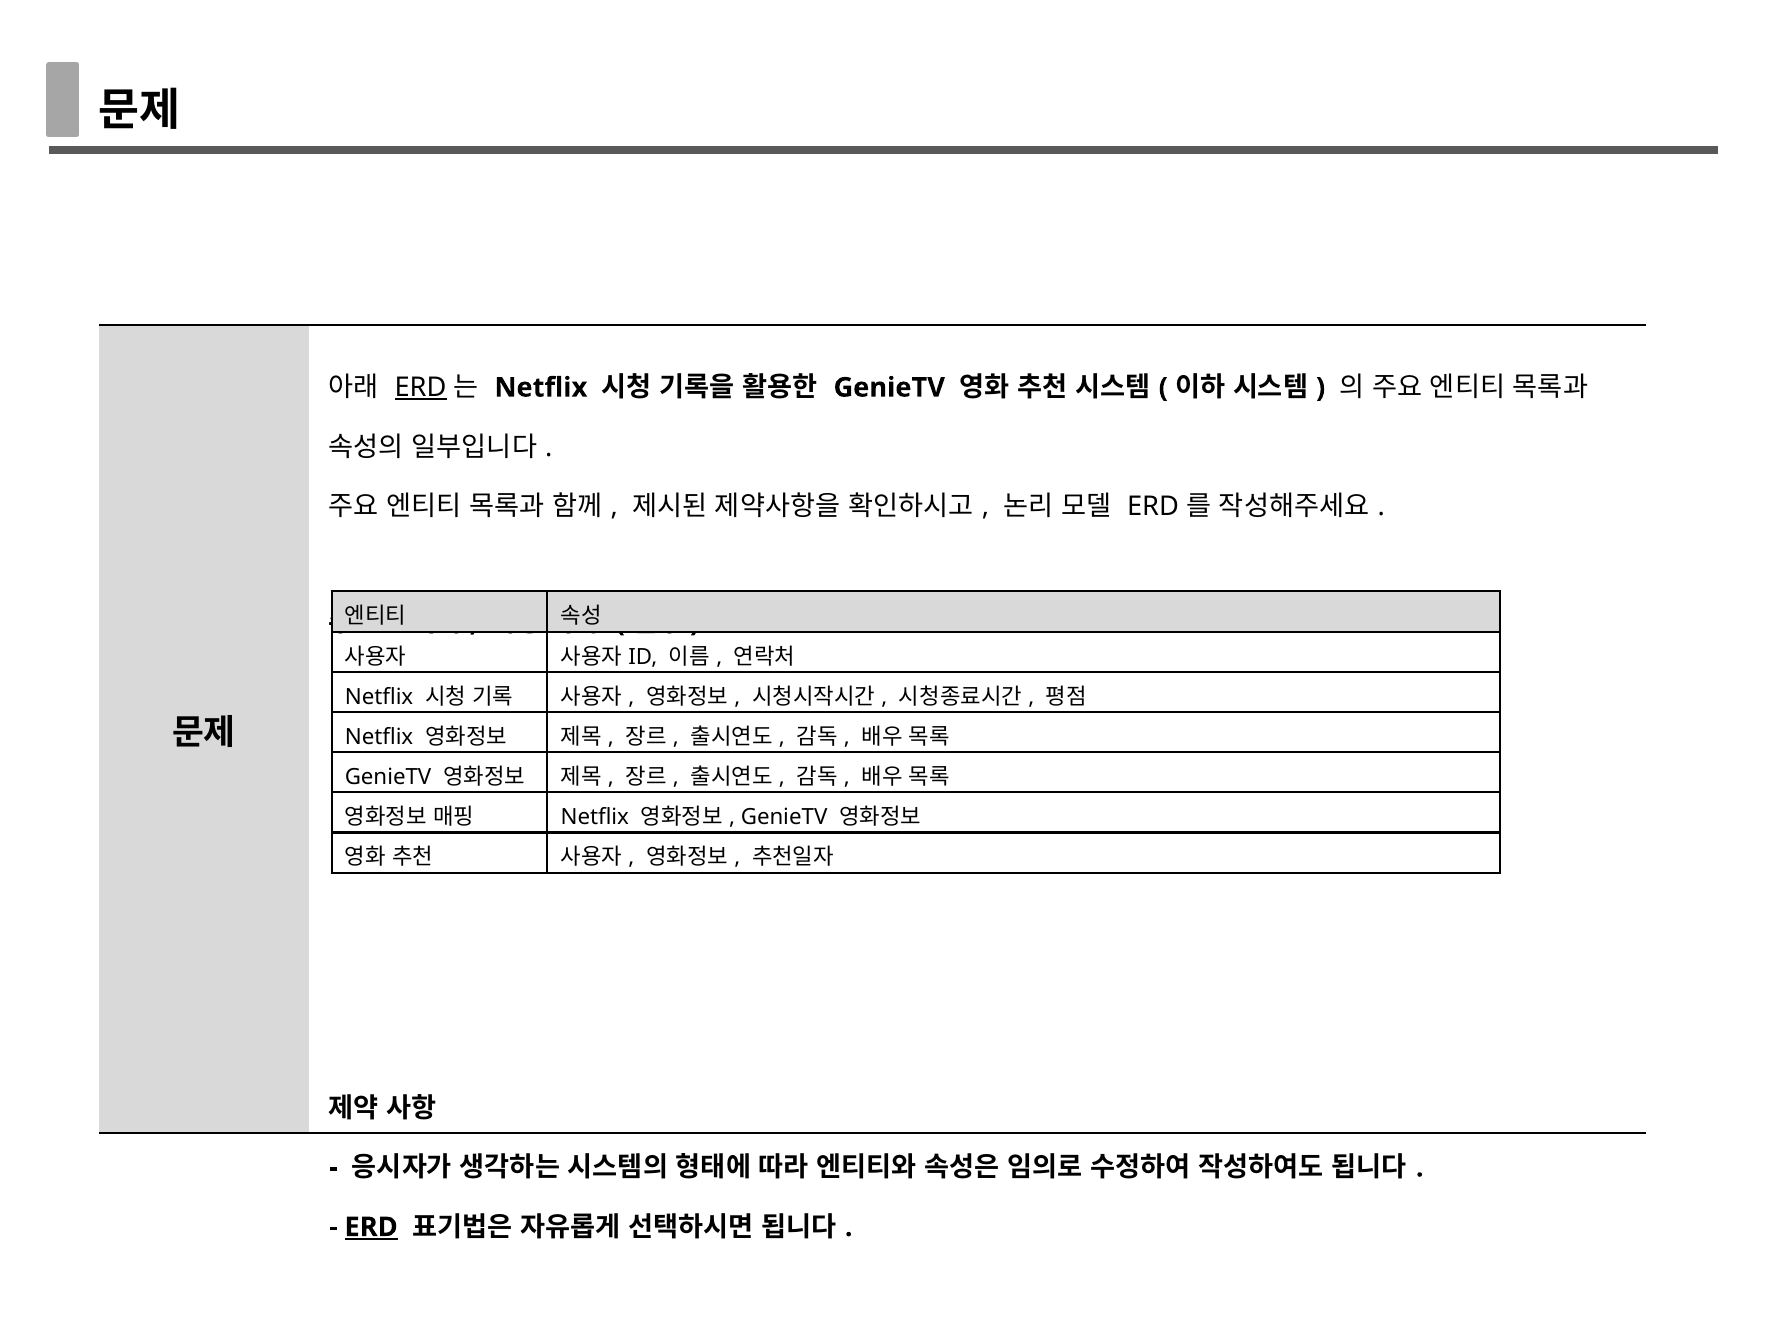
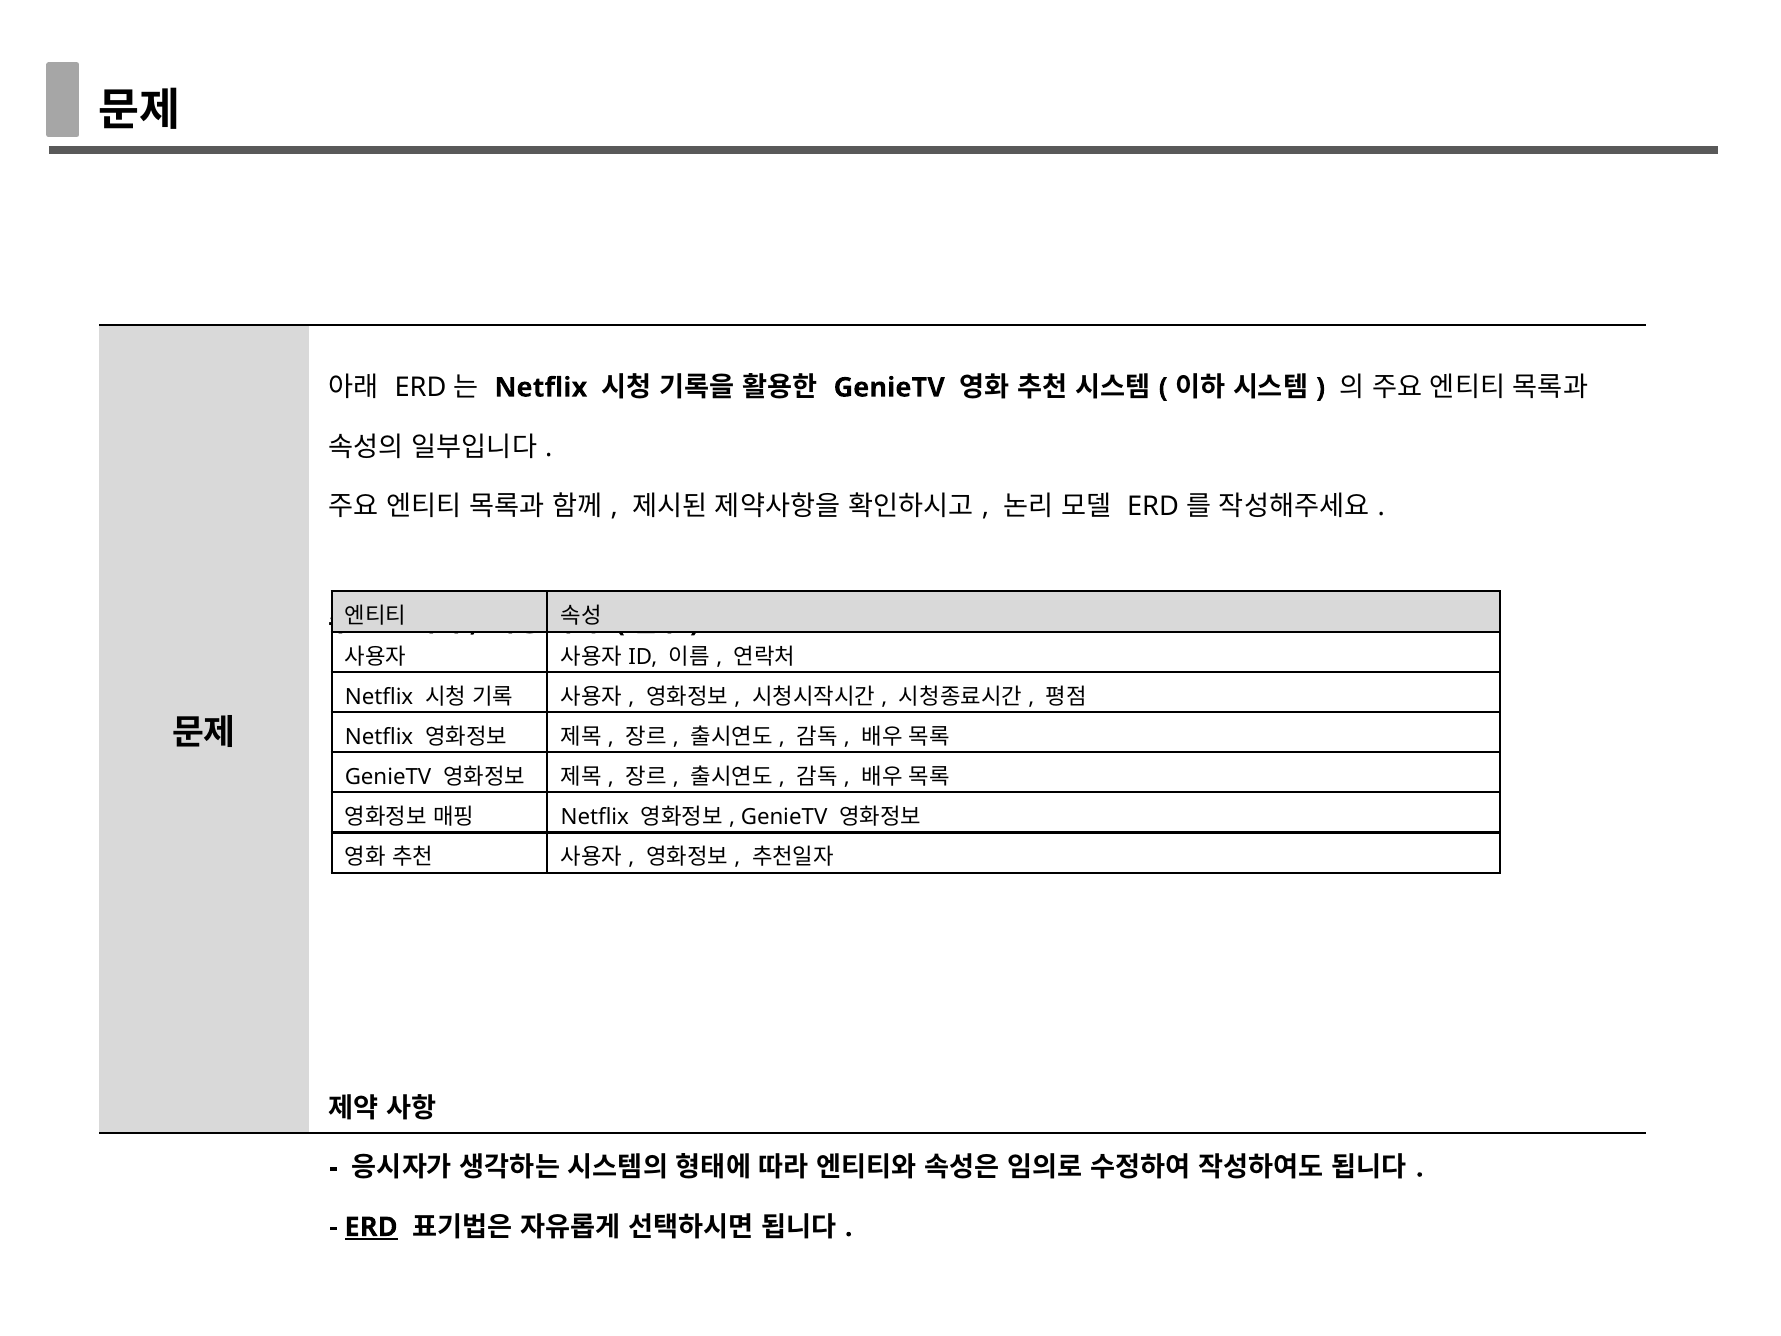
ERD underline: present -> none (421, 388)
